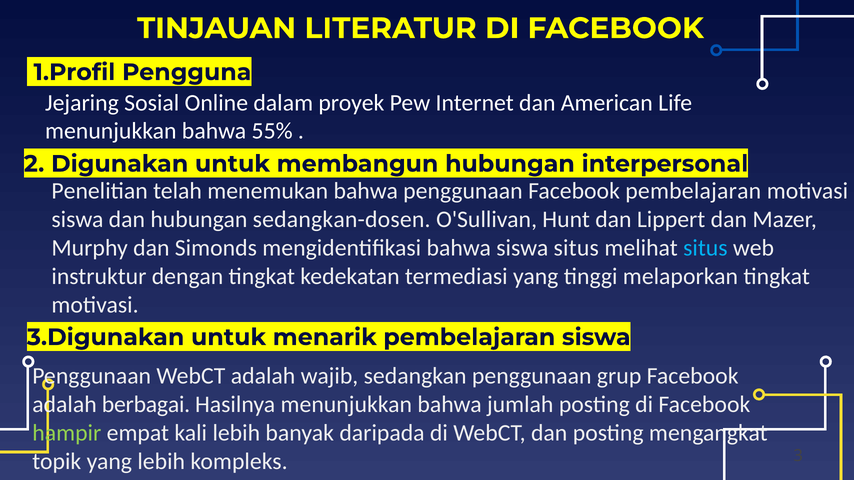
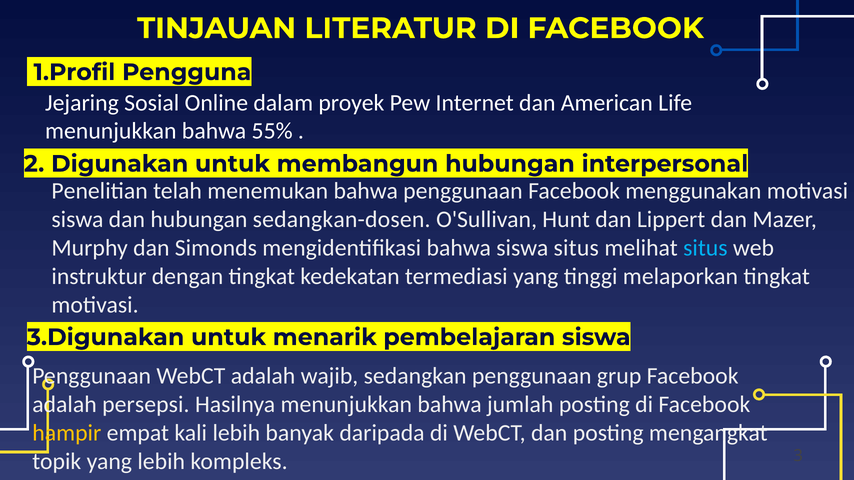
Facebook pembelajaran: pembelajaran -> menggunakan (693, 191)
berbagai: berbagai -> persepsi (146, 405)
hampir colour: light green -> yellow (67, 433)
